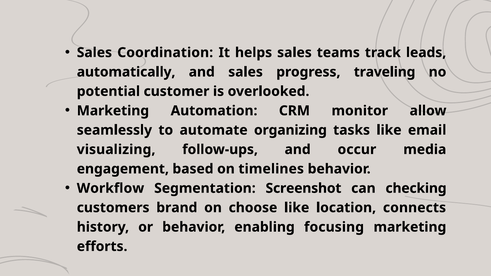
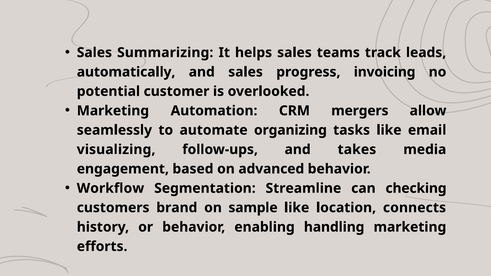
Coordination: Coordination -> Summarizing (165, 53)
traveling: traveling -> invoicing (385, 72)
monitor: monitor -> mergers (360, 111)
occur: occur -> takes (357, 150)
timelines: timelines -> advanced (271, 169)
Screenshot: Screenshot -> Streamline (303, 188)
choose: choose -> sample (253, 208)
focusing: focusing -> handling (334, 227)
